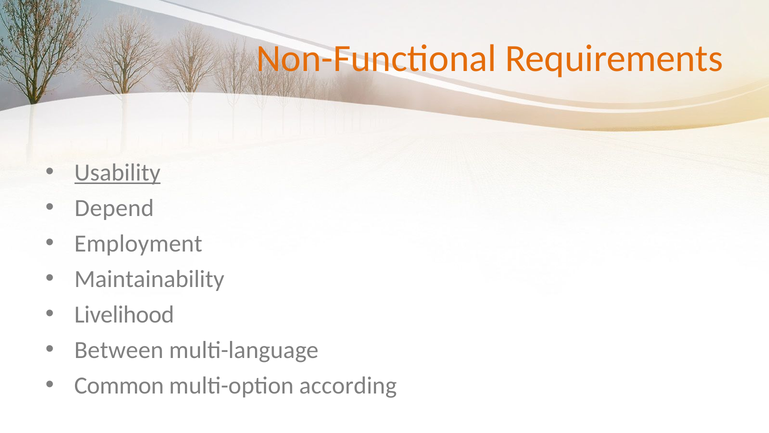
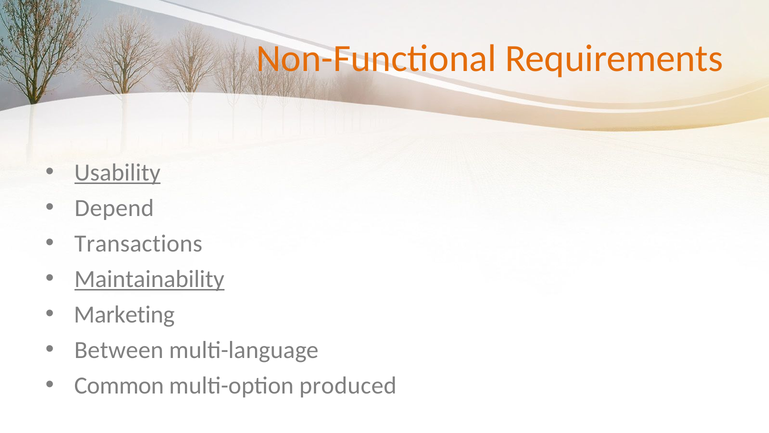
Employment: Employment -> Transactions (138, 243)
Maintainability underline: none -> present (149, 279)
Livelihood: Livelihood -> Marketing (124, 314)
according: according -> produced (348, 385)
